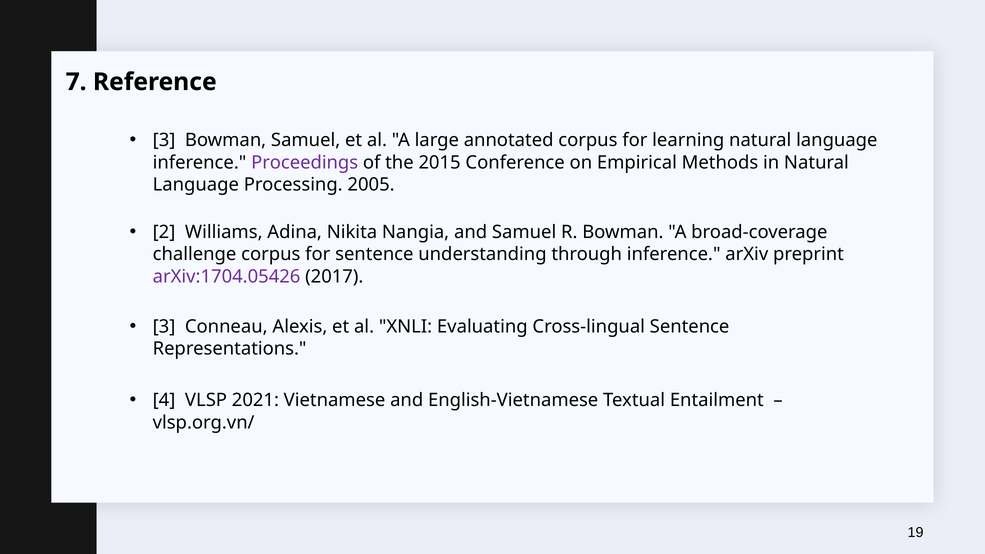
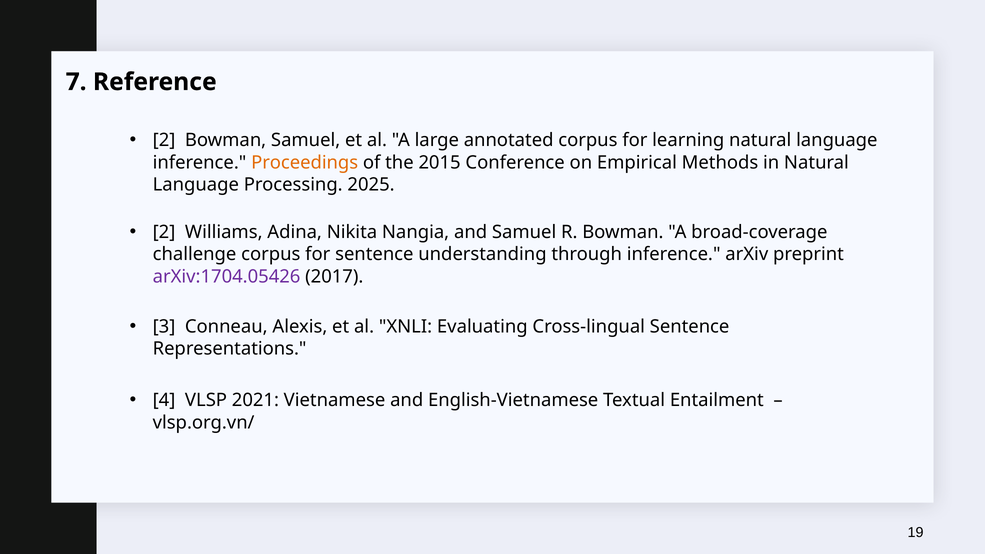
3: 3 -> 2 (164, 140)
Proceedings colour: purple -> orange (305, 163)
2005: 2005 -> 2025 (371, 185)
